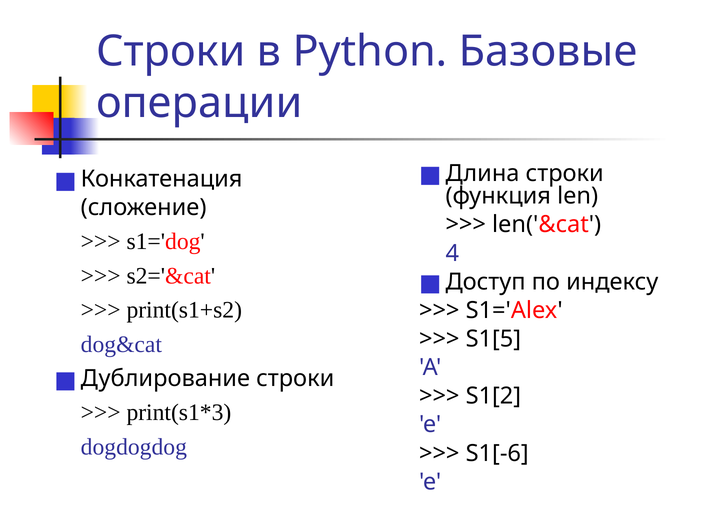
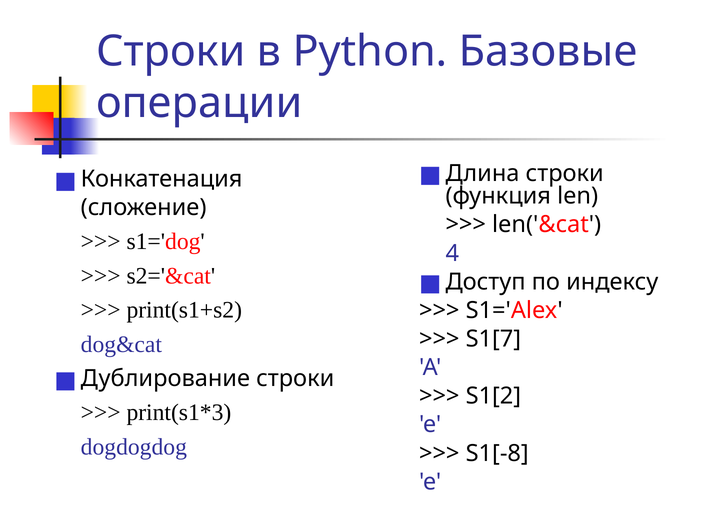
S1[5: S1[5 -> S1[7 (493, 339)
S1[-6: S1[-6 -> S1[-8 (497, 453)
